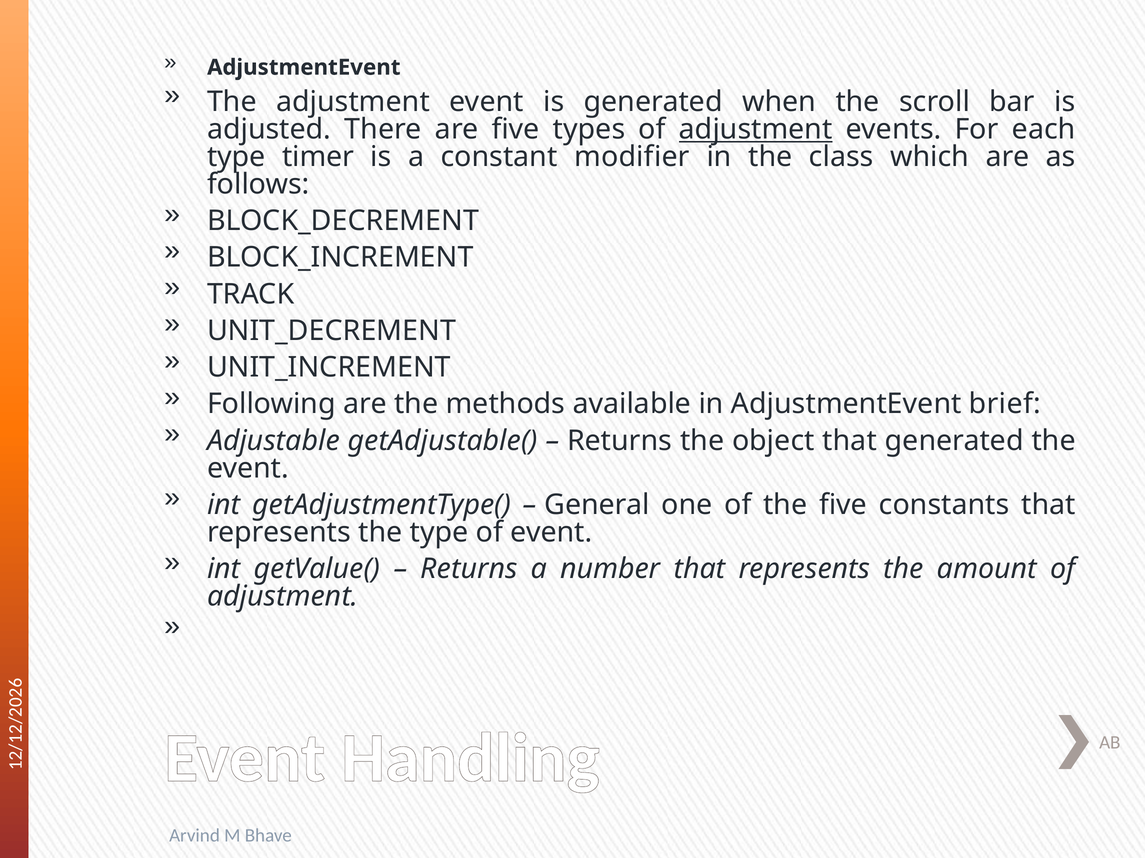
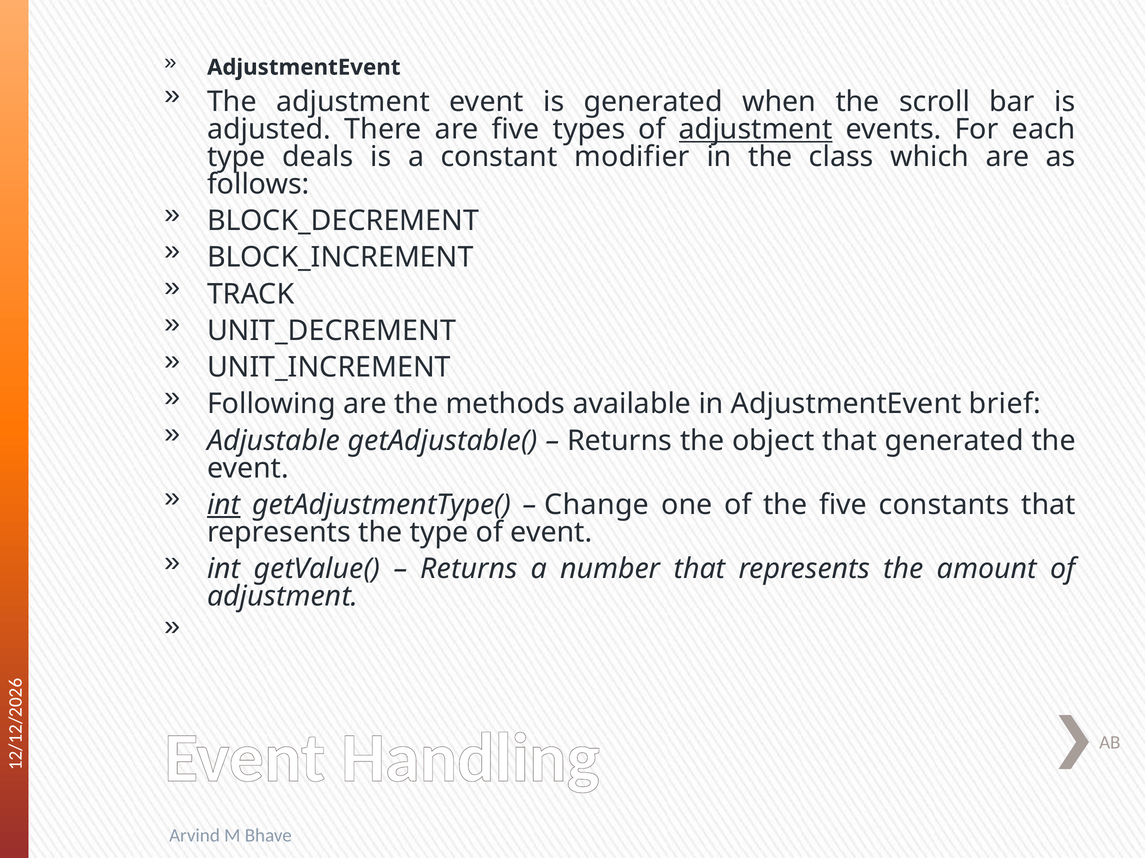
timer: timer -> deals (318, 157)
int underline: none -> present (224, 505)
General: General -> Change (597, 505)
